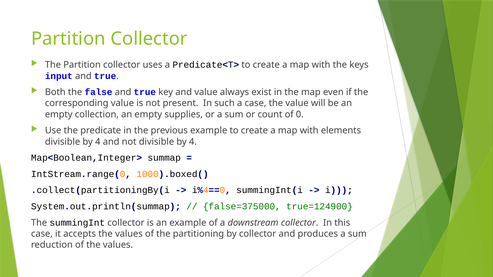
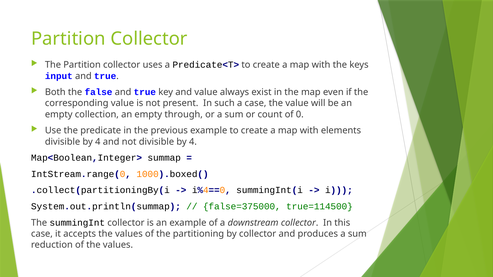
supplies: supplies -> through (184, 114)
true=124900: true=124900 -> true=114500 (319, 207)
